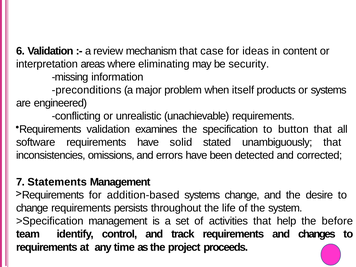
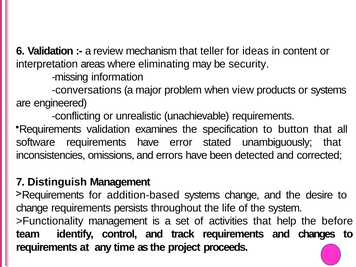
case: case -> teller (212, 51)
preconditions: preconditions -> conversations (87, 90)
itself: itself -> view (243, 90)
solid: solid -> error (181, 142)
Statements: Statements -> Distinguish (57, 182)
>Specification: >Specification -> >Functionality (50, 221)
